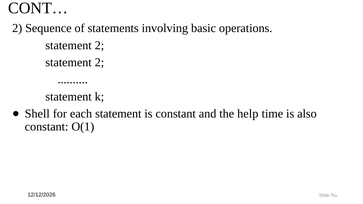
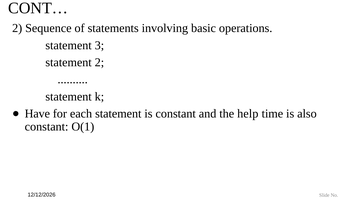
2: 2 -> 3 (99, 45)
Shell: Shell -> Have (37, 114)
